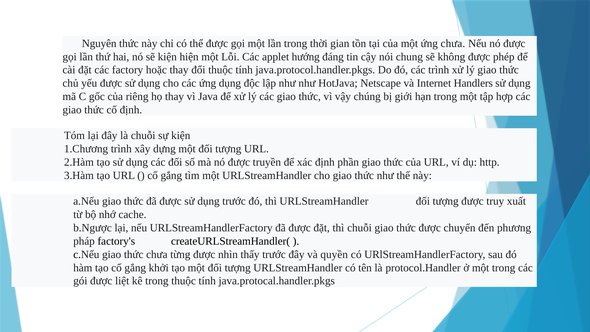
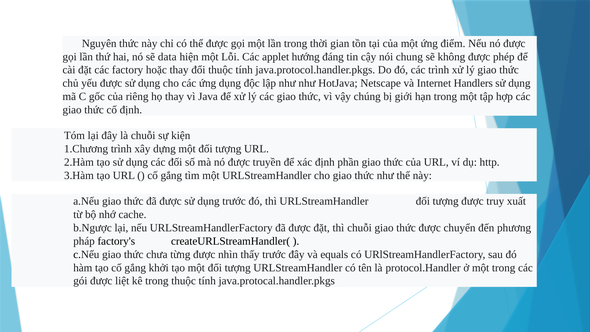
ứng chưa: chưa -> điểm (453, 43)
sẽ kiện: kiện -> data (167, 57)
quyền: quyền -> equals (334, 254)
